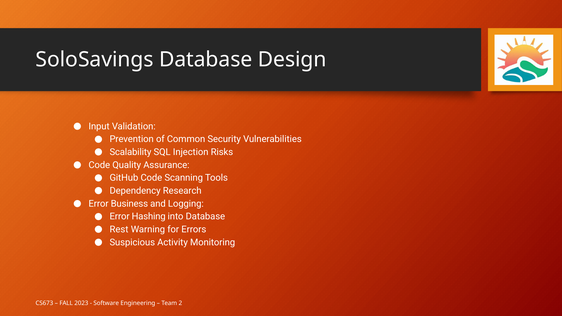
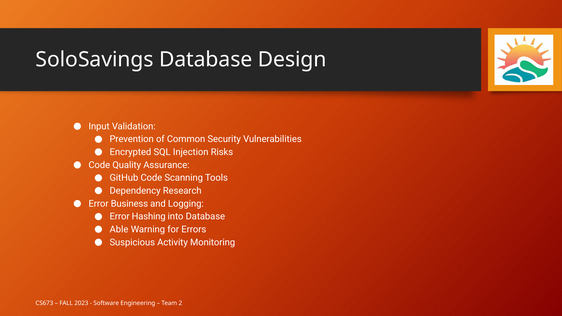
Scalability: Scalability -> Encrypted (130, 152)
Rest: Rest -> Able (119, 230)
